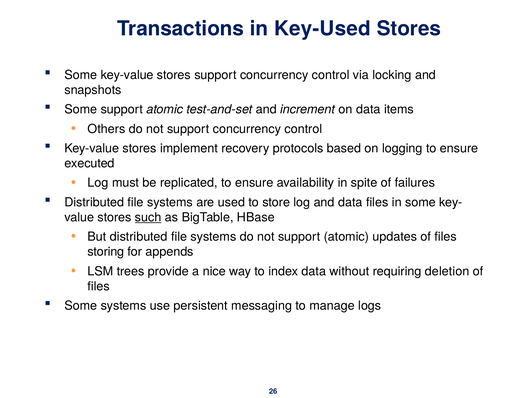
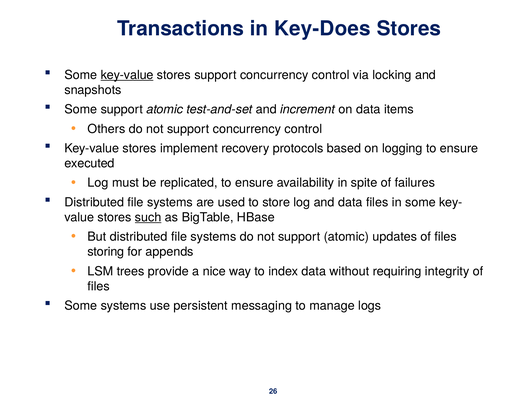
Key-Used: Key-Used -> Key-Does (322, 29)
key-value underline: none -> present (127, 75)
deletion: deletion -> integrity (447, 271)
